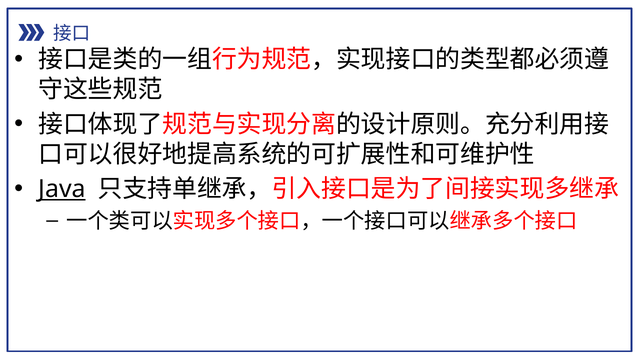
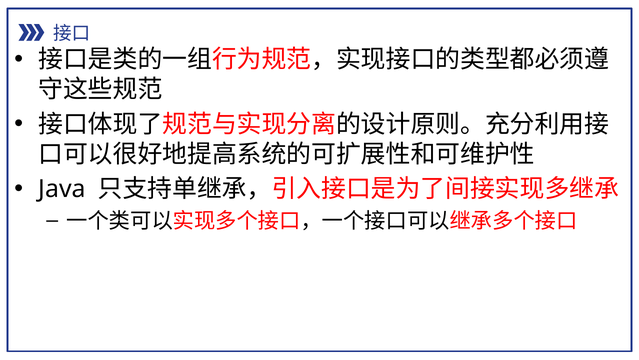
Java underline: present -> none (62, 189)
